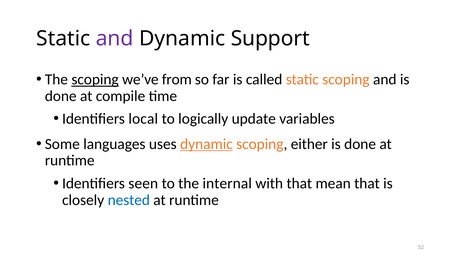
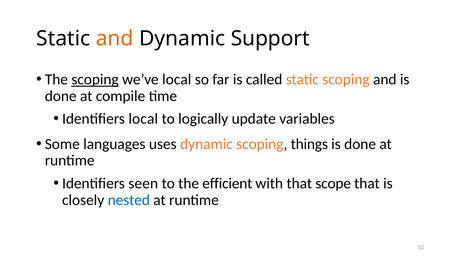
and colour: purple -> orange (115, 39)
we’ve from: from -> local (177, 79)
dynamic underline: present -> none (206, 144)
either: either -> things (309, 144)
internal: internal -> efficient (227, 183)
mean: mean -> scope (333, 183)
